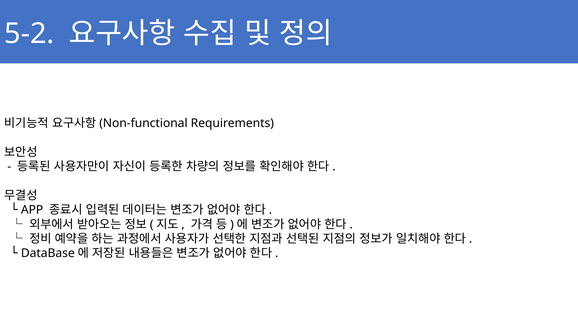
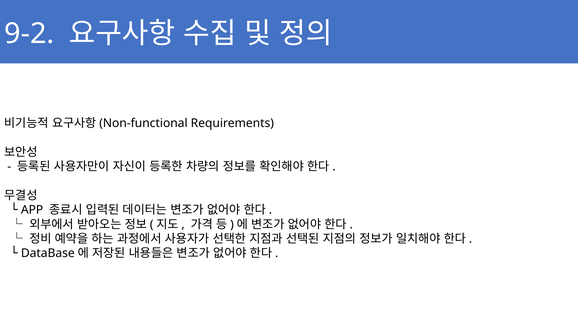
5-2: 5-2 -> 9-2 (29, 34)
